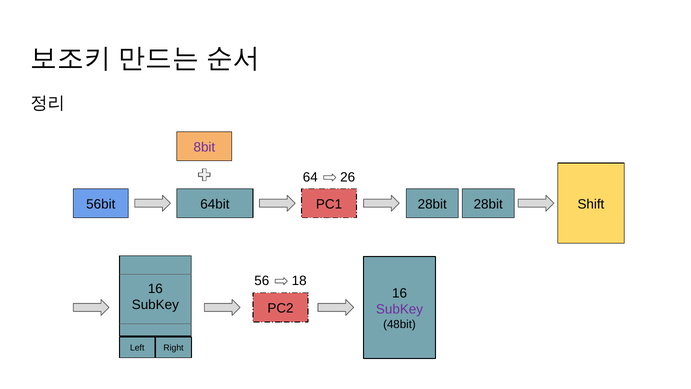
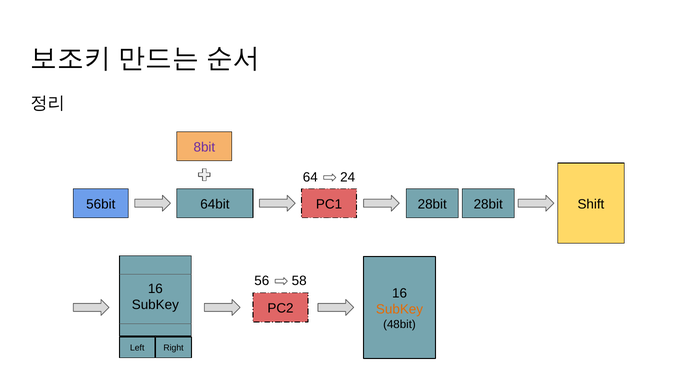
26: 26 -> 24 (348, 177)
18: 18 -> 58 (299, 281)
SubKey colour: purple -> orange (400, 309)
